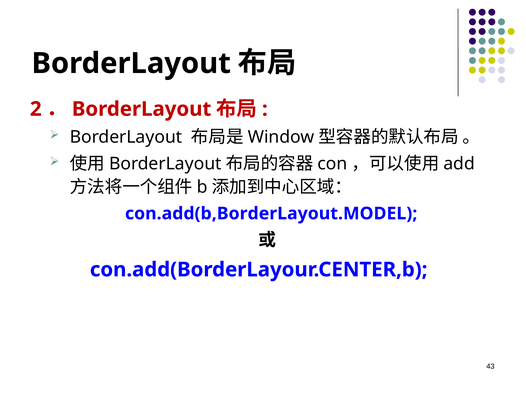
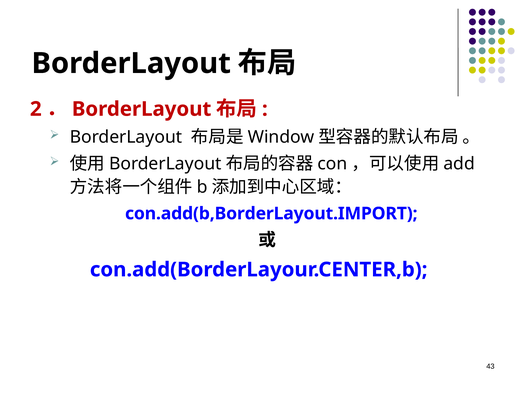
con.add(b,BorderLayout.MODEL: con.add(b,BorderLayout.MODEL -> con.add(b,BorderLayout.IMPORT (271, 214)
